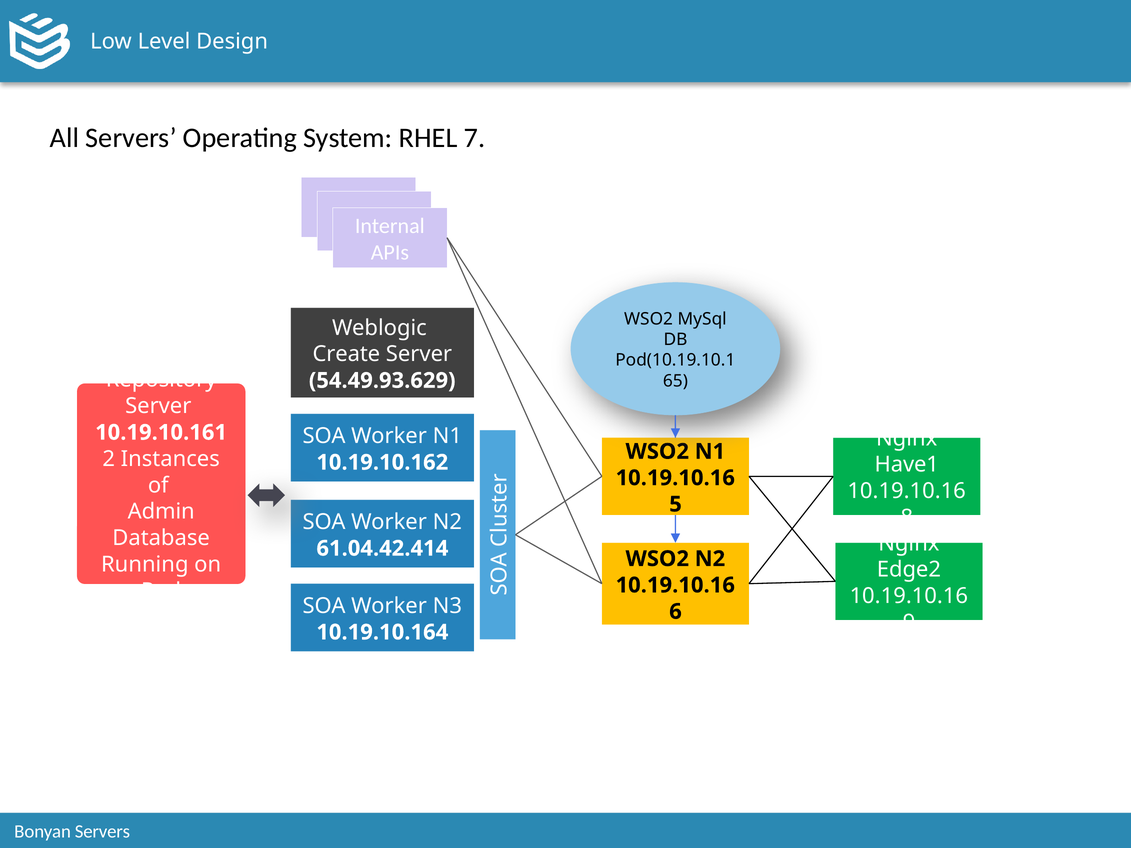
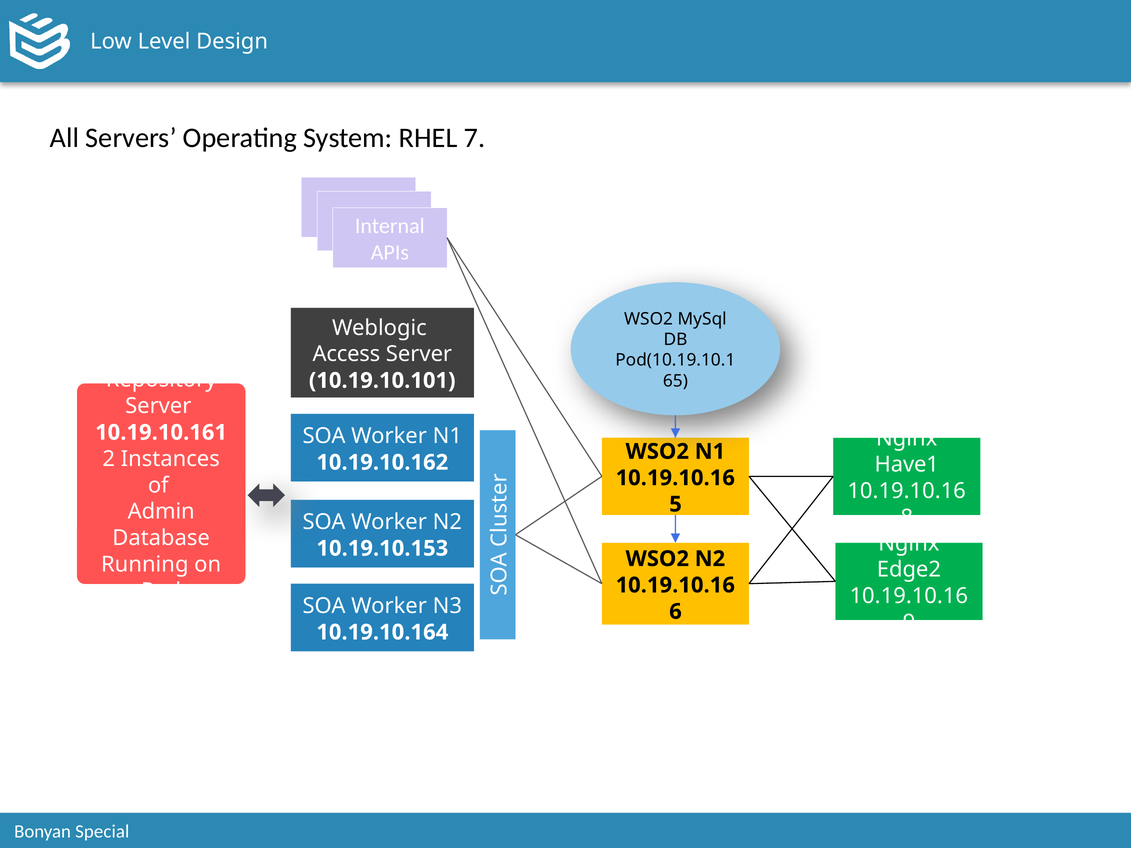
Create: Create -> Access (346, 354)
54.49.93.629: 54.49.93.629 -> 10.19.10.101 (382, 381)
61.04.42.414: 61.04.42.414 -> 10.19.10.153 (382, 549)
Servers: Servers -> Special (102, 832)
